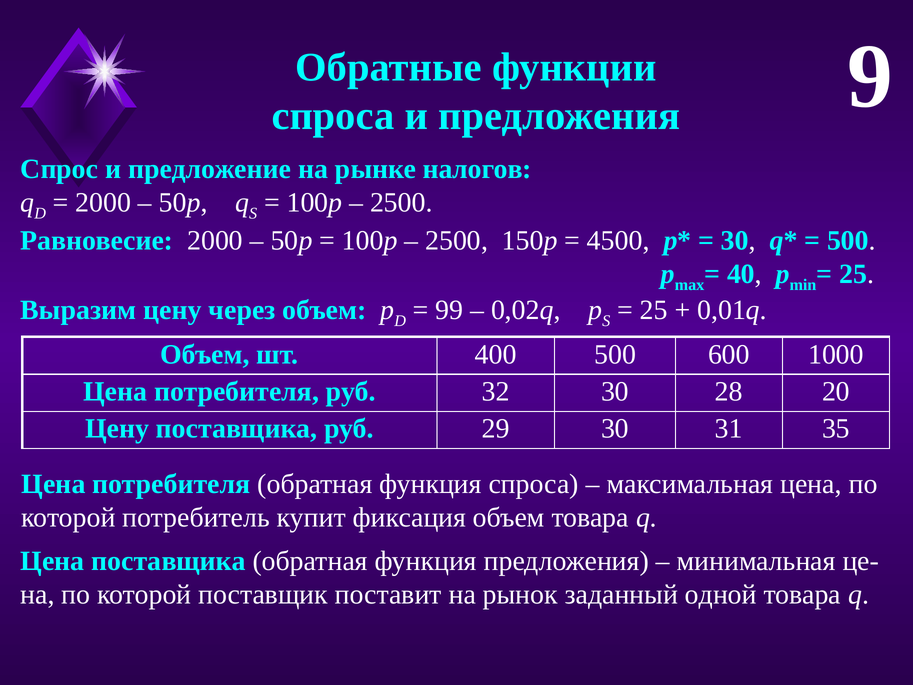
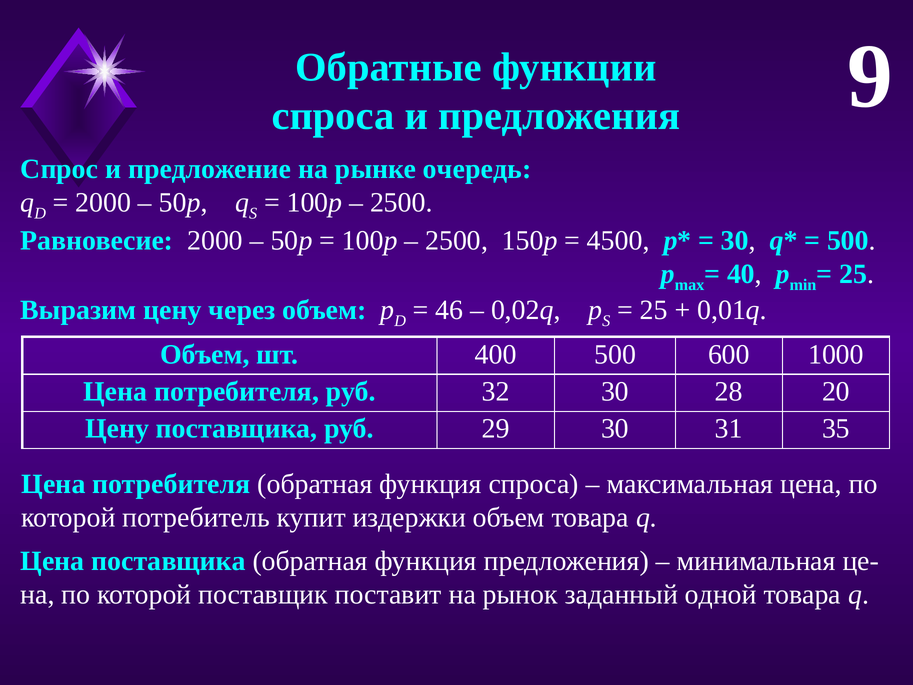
налогов: налогов -> очередь (477, 169)
99: 99 -> 46 (449, 310)
фиксация: фиксация -> издержки (409, 518)
